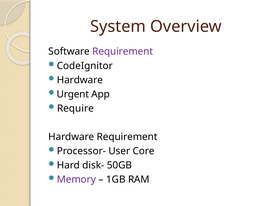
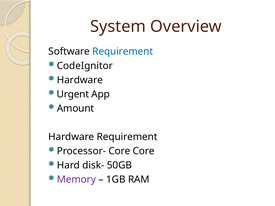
Requirement colour: purple -> blue (123, 52)
Require: Require -> Amount (76, 109)
Processor- User: User -> Core (119, 151)
